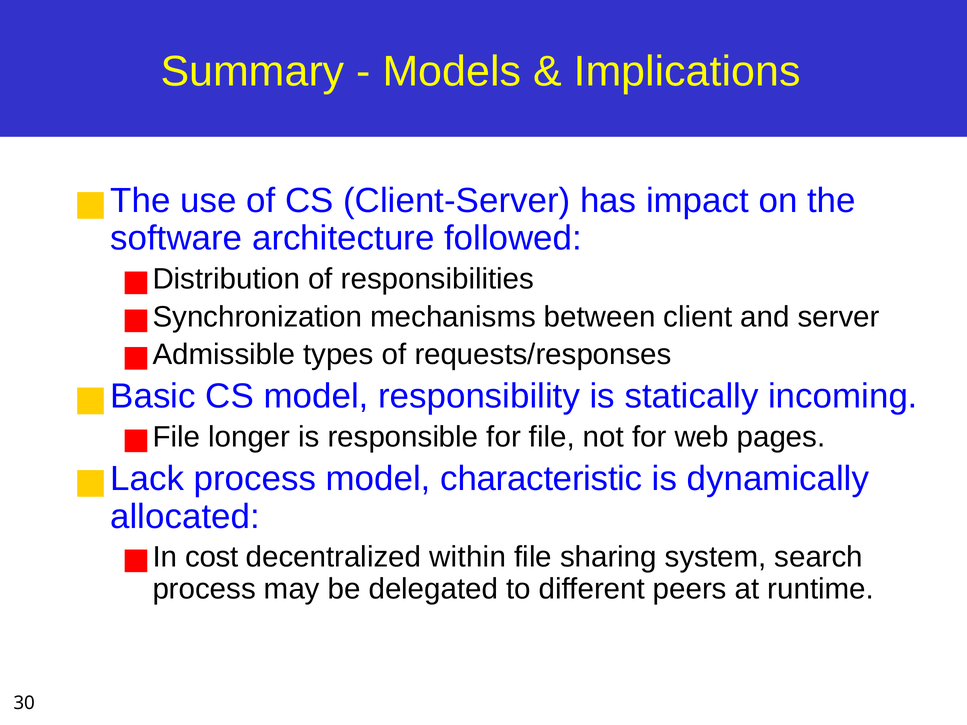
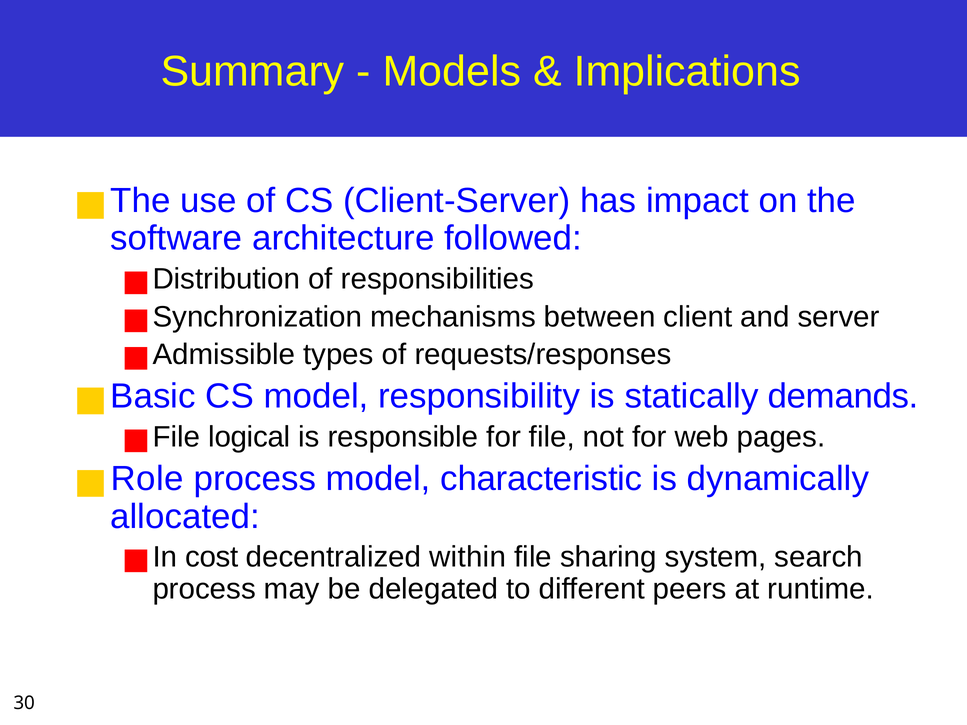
incoming: incoming -> demands (843, 397)
longer: longer -> logical (249, 437)
Lack: Lack -> Role (147, 479)
